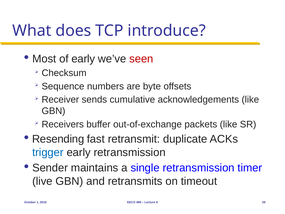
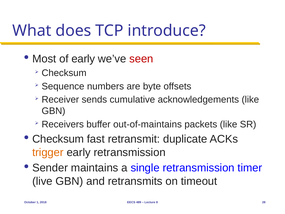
out-of-exchange: out-of-exchange -> out-of-maintains (148, 124)
Resending: Resending -> Checksum (58, 139)
trigger colour: blue -> orange (48, 152)
